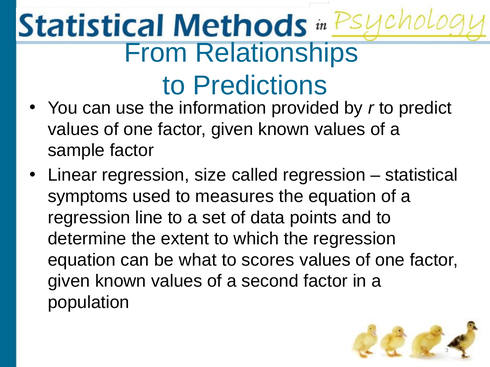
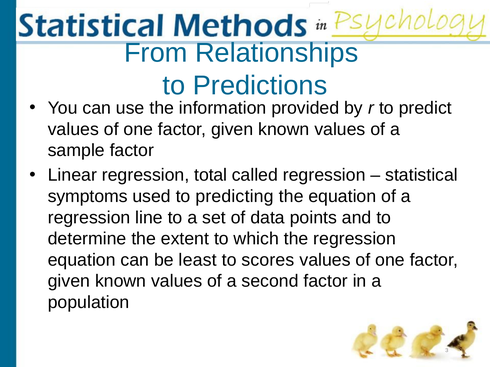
size: size -> total (211, 175)
measures: measures -> predicting (235, 197)
what: what -> least (198, 260)
